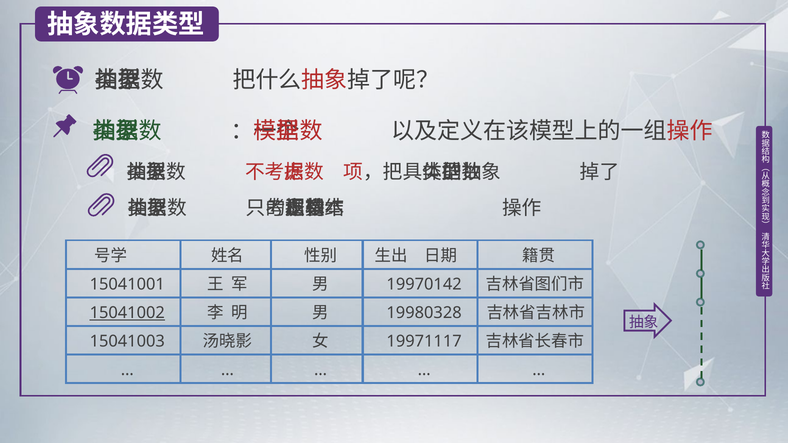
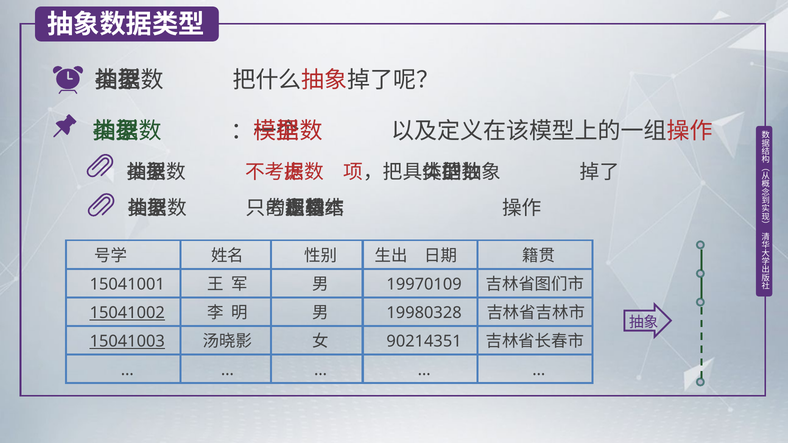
19970142: 19970142 -> 19970109 (424, 284)
15041003 underline: none -> present (127, 342)
19971117: 19971117 -> 90214351 (424, 342)
